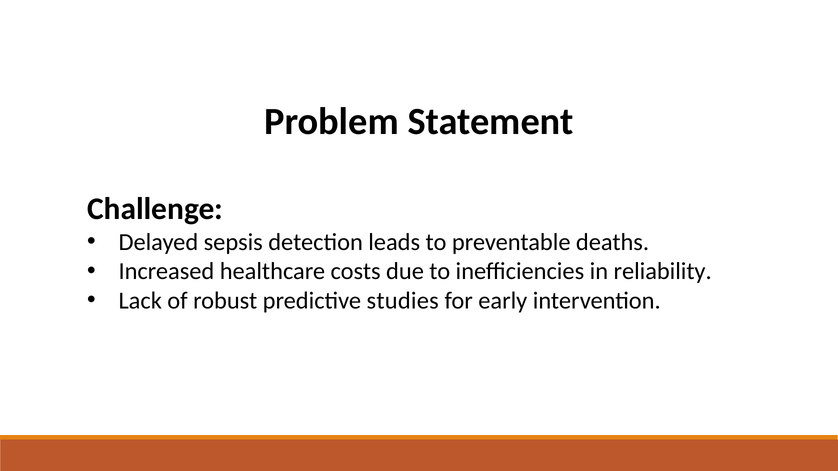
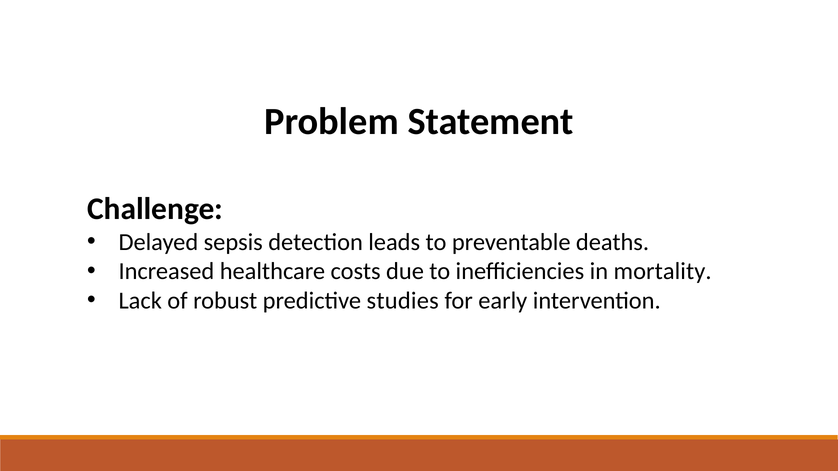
reliability: reliability -> mortality (663, 272)
